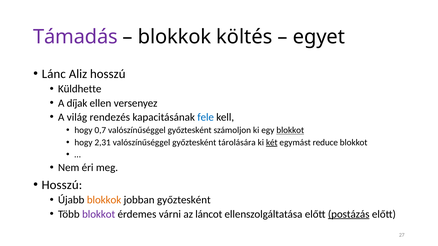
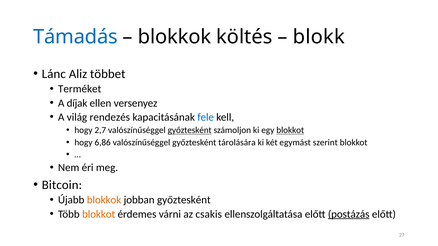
Támadás colour: purple -> blue (76, 37)
egyet: egyet -> blokk (319, 37)
Aliz hosszú: hosszú -> többet (108, 74)
Küldhette: Küldhette -> Terméket (80, 89)
0,7: 0,7 -> 2,7 (100, 130)
győztesként underline: none -> present (190, 130)
2,31: 2,31 -> 6,86 (103, 143)
két underline: present -> none (272, 143)
reduce: reduce -> szerint (325, 143)
Hosszú: Hosszú -> Bitcoin (62, 185)
blokkot colour: purple -> orange (99, 214)
láncot: láncot -> csakis (209, 214)
